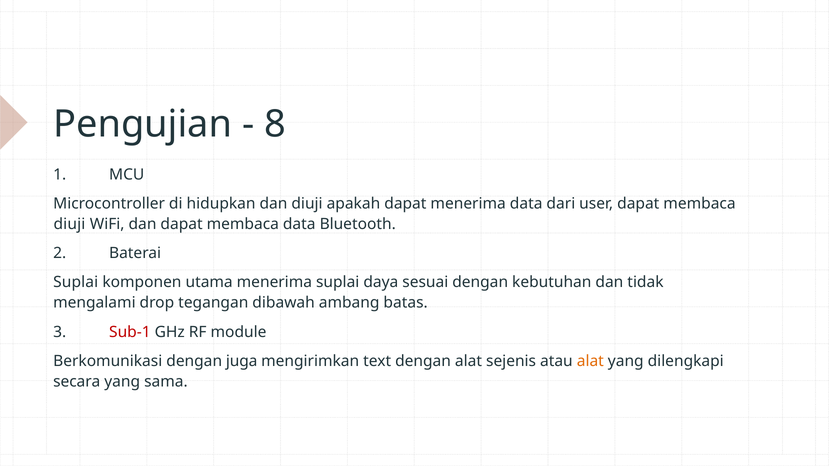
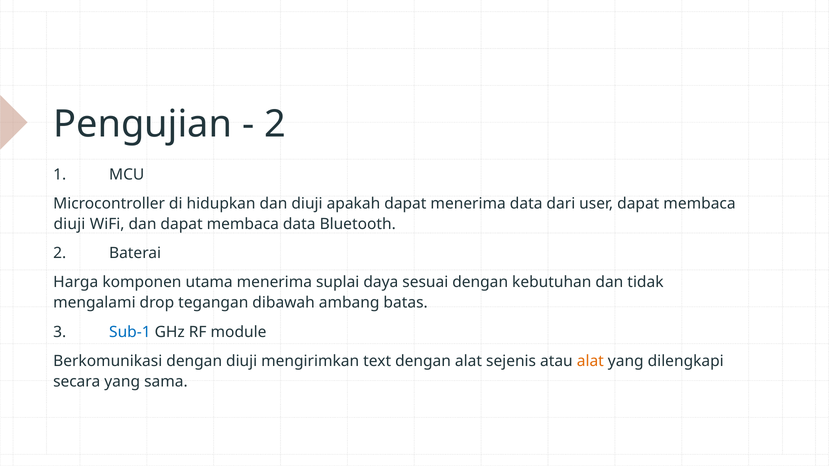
8: 8 -> 2 (275, 124)
Suplai: Suplai -> Harga (76, 282)
Sub-1 colour: red -> blue (130, 332)
dengan juga: juga -> diuji (242, 361)
